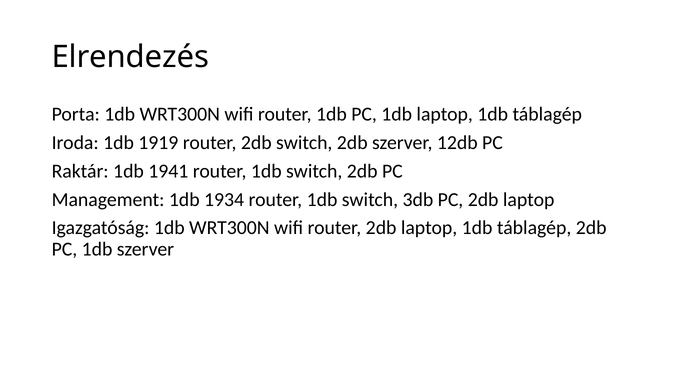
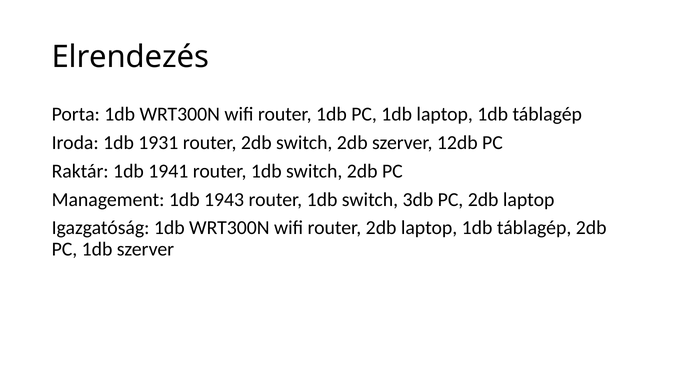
1919: 1919 -> 1931 (158, 143)
1934: 1934 -> 1943 (224, 200)
